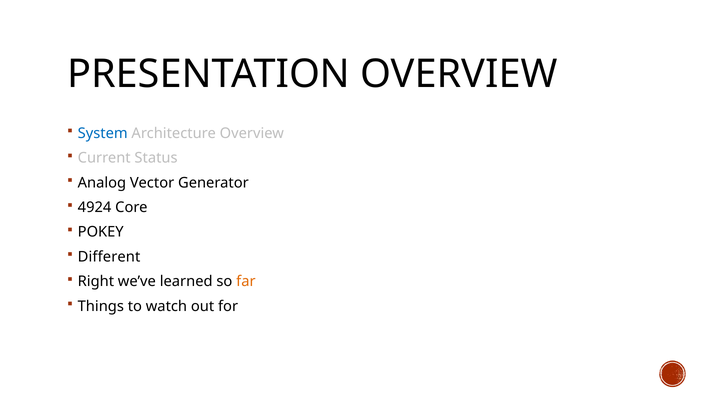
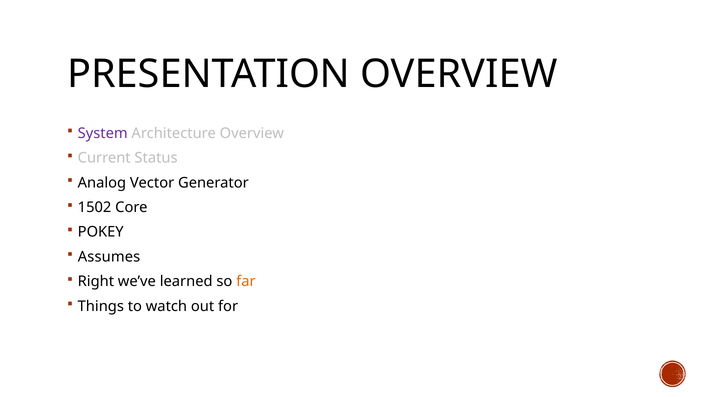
System colour: blue -> purple (103, 133)
4924: 4924 -> 1502 (95, 207)
Different: Different -> Assumes (109, 257)
